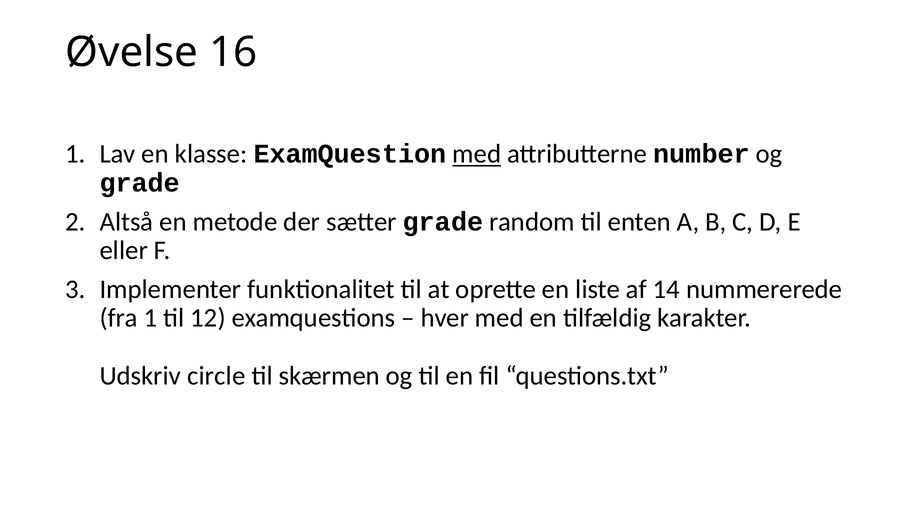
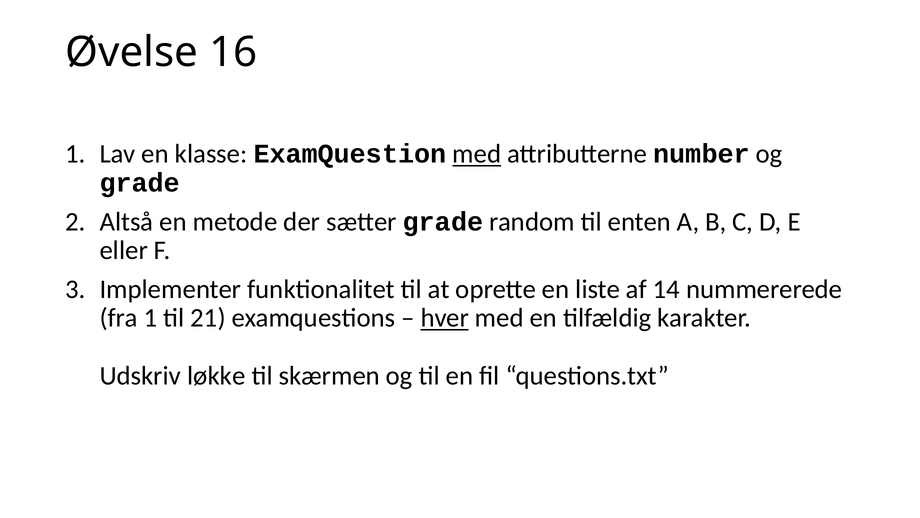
12: 12 -> 21 (208, 318)
hver underline: none -> present (445, 318)
circle: circle -> løkke (216, 376)
